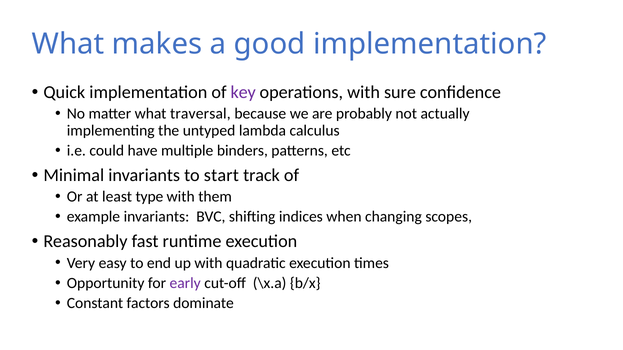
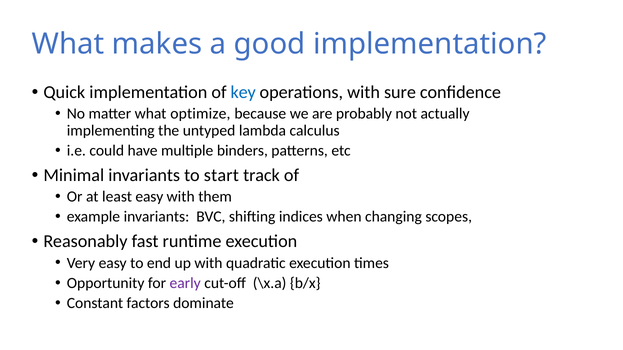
key colour: purple -> blue (243, 92)
traversal: traversal -> optimize (200, 114)
least type: type -> easy (149, 197)
